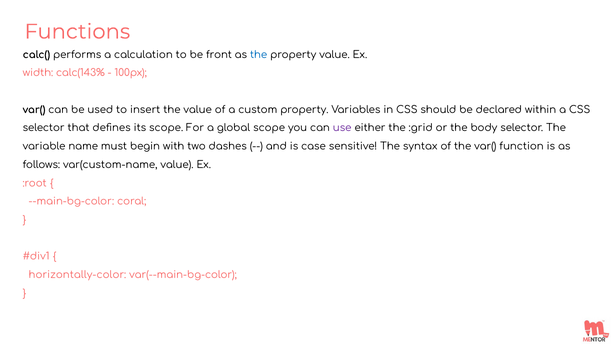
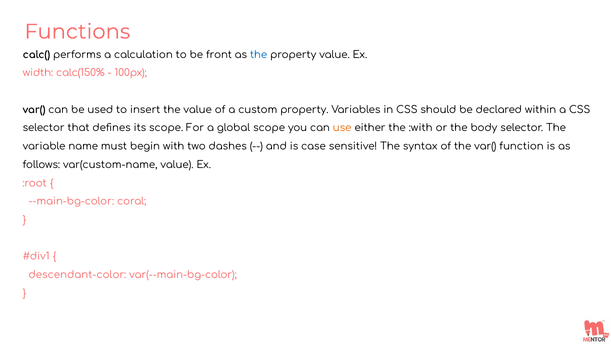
calc(143%: calc(143% -> calc(150% (80, 73)
use colour: purple -> orange (342, 128)
:grid: :grid -> :with (421, 128)
horizontally-color: horizontally-color -> descendant-color (77, 275)
